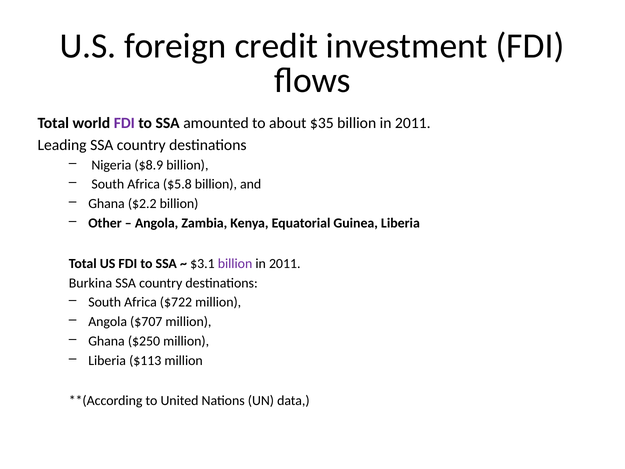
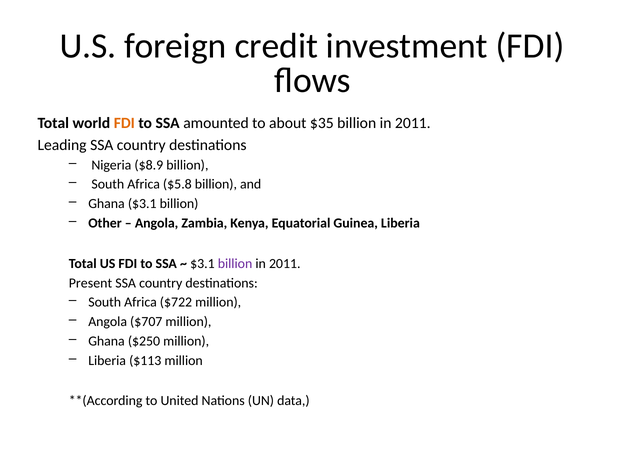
FDI colour: purple -> orange (124, 123)
Ghana $2.2: $2.2 -> $3.1 (142, 204)
Burkina: Burkina -> Present (90, 283)
